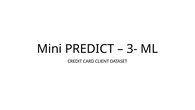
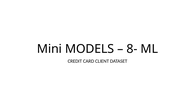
PREDICT: PREDICT -> MODELS (90, 49)
3-: 3- -> 8- (132, 49)
